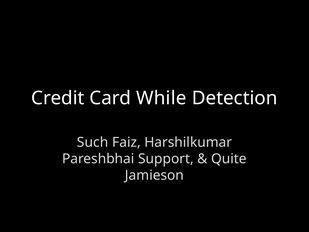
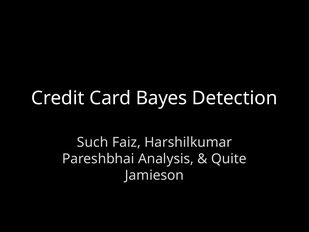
While: While -> Bayes (162, 98)
Support: Support -> Analysis (166, 159)
